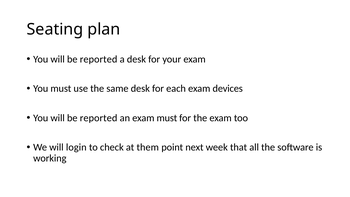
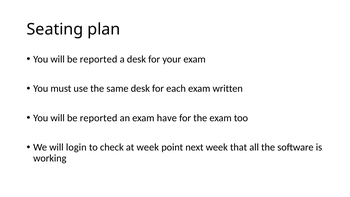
devices: devices -> written (228, 89)
exam must: must -> have (167, 118)
at them: them -> week (148, 147)
